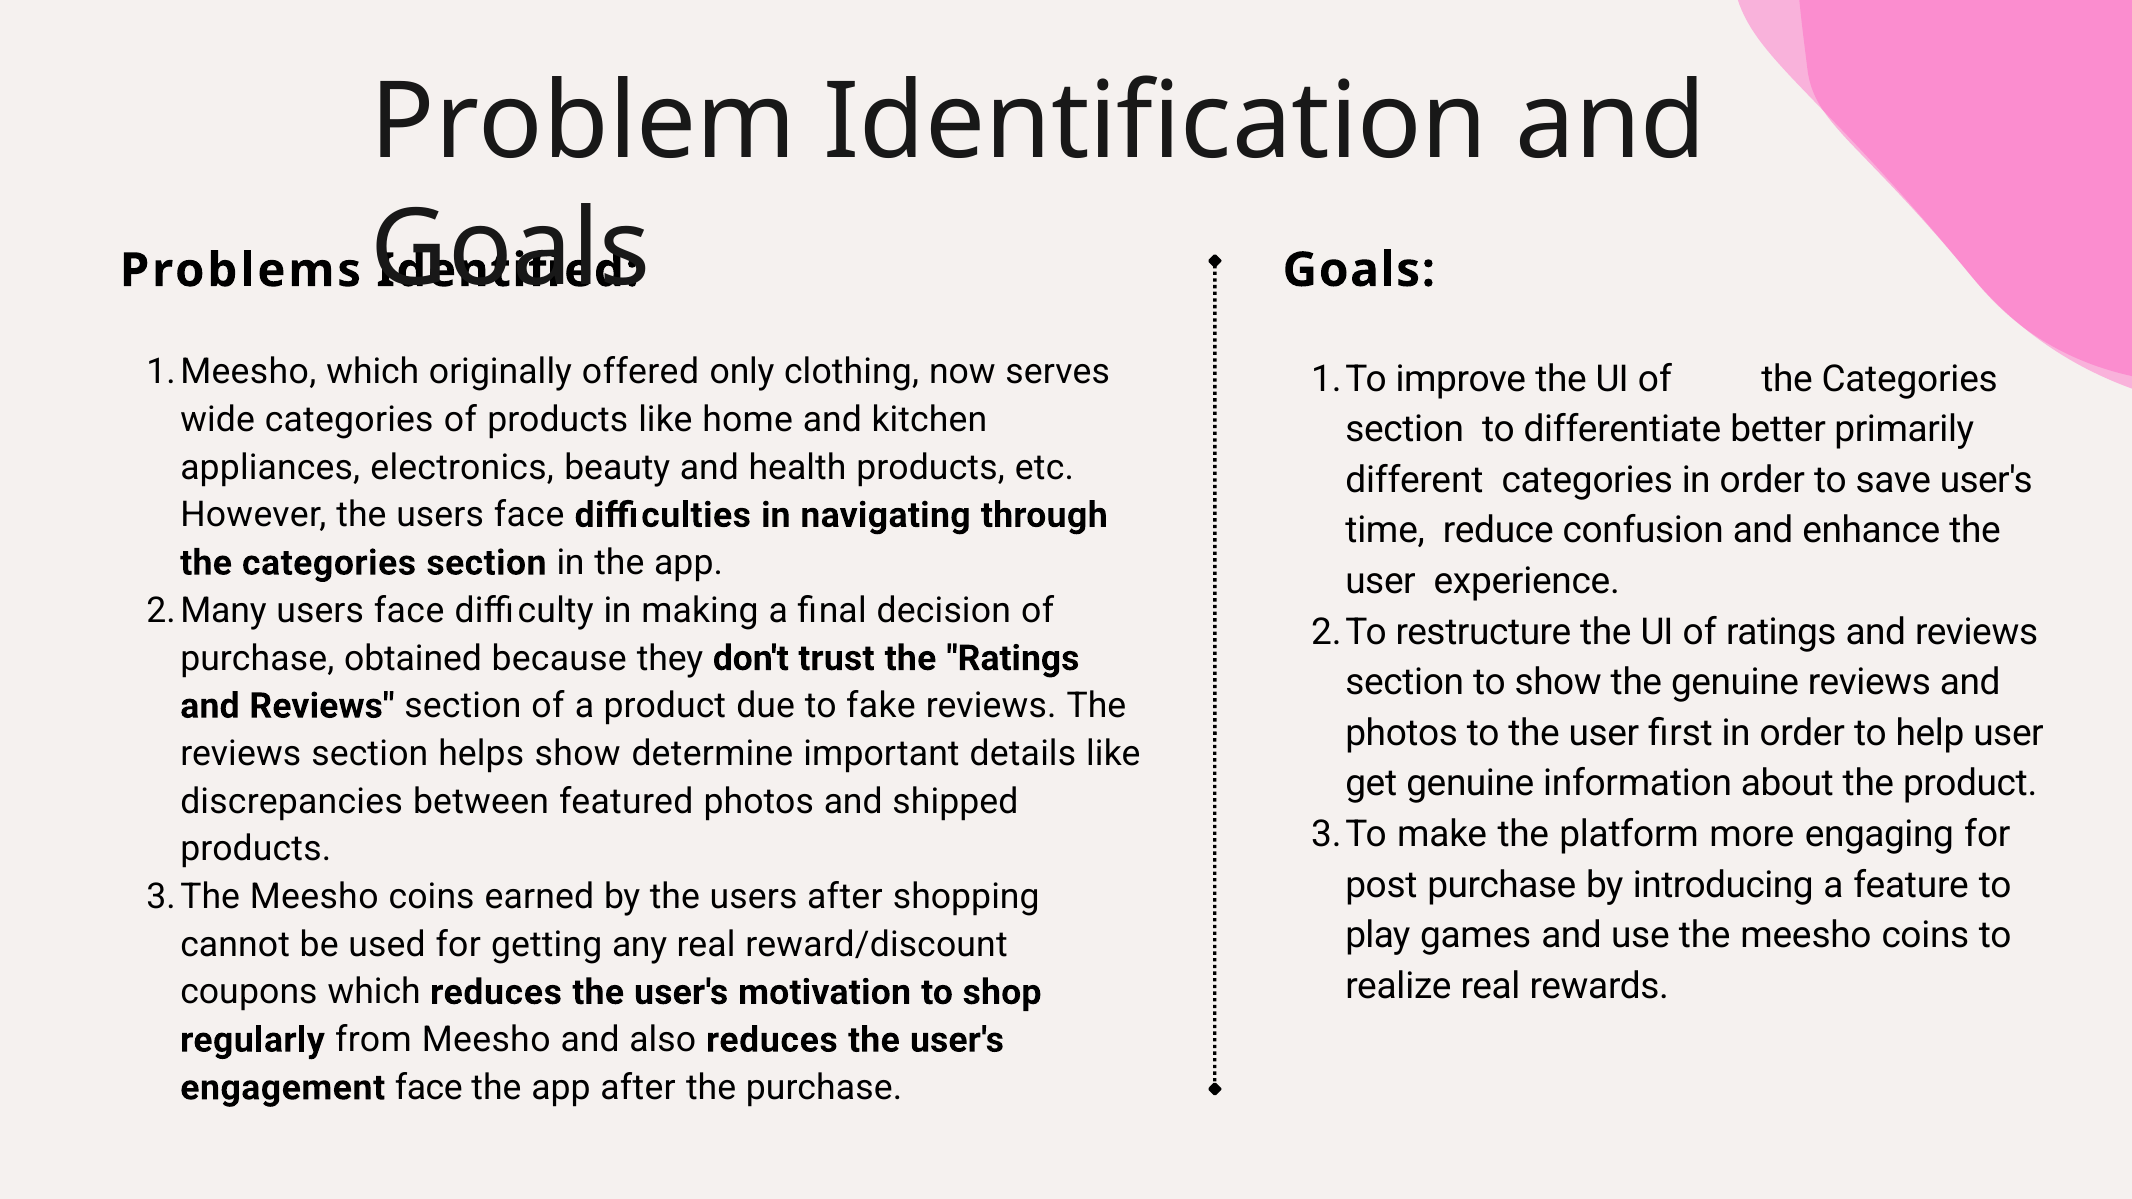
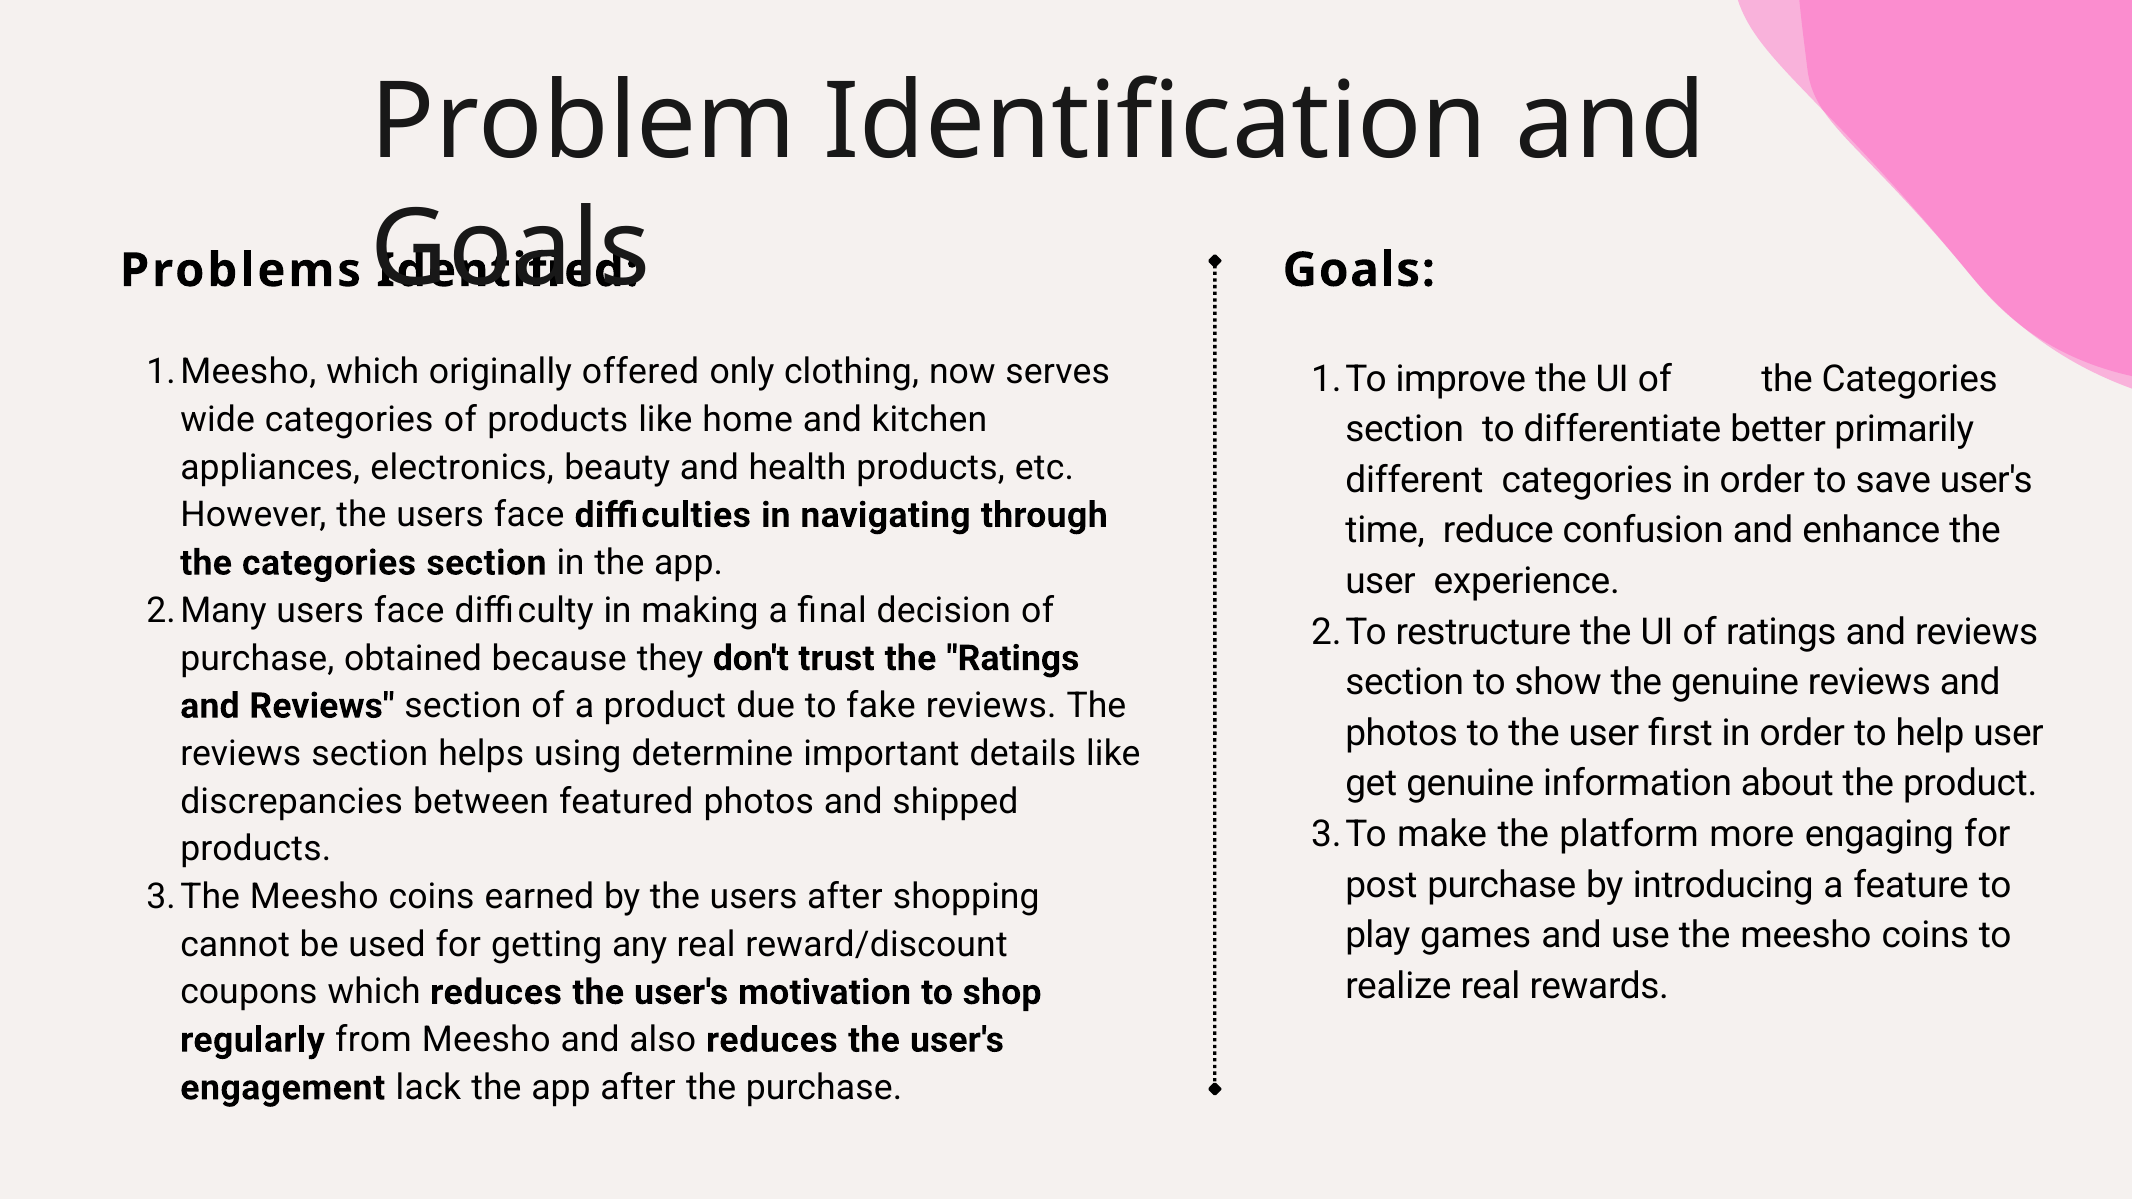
helps show: show -> using (578, 754)
engagement face: face -> lack (428, 1088)
